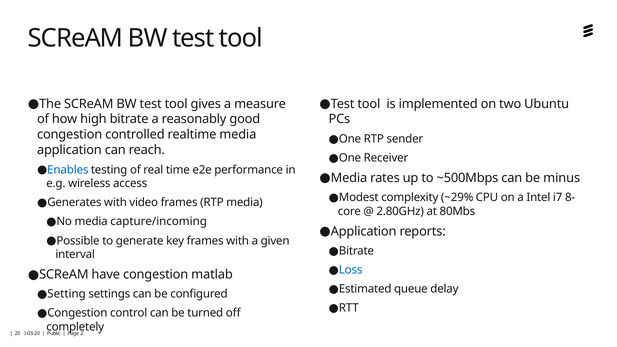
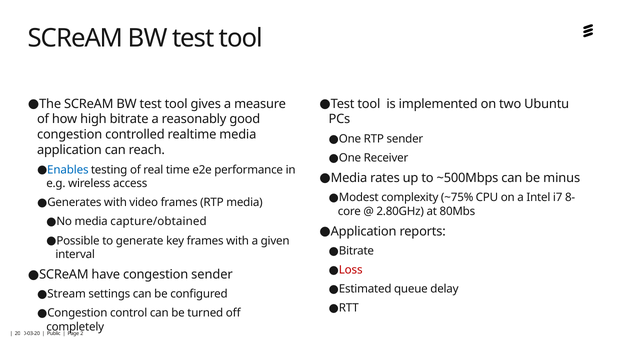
~29%: ~29% -> ~75% (457, 198)
capture/incoming: capture/incoming -> capture/obtained (159, 222)
Loss colour: blue -> red (351, 270)
congestion matlab: matlab -> sender (212, 274)
Setting: Setting -> Stream (67, 294)
